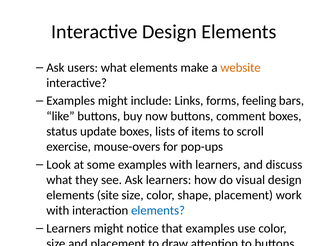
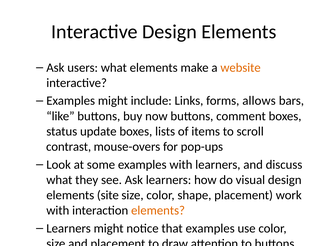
feeling: feeling -> allows (259, 101)
exercise: exercise -> contrast (69, 147)
elements colour: blue -> orange (158, 211)
